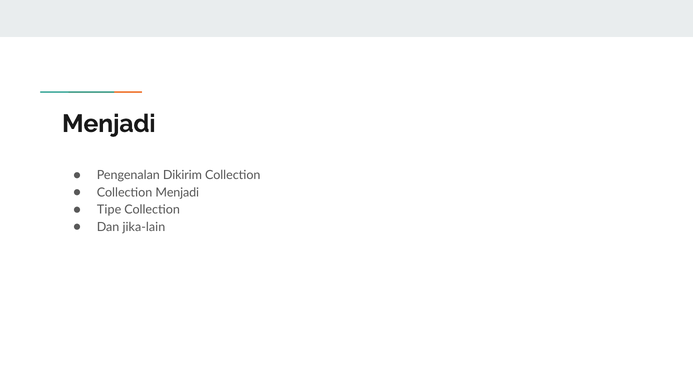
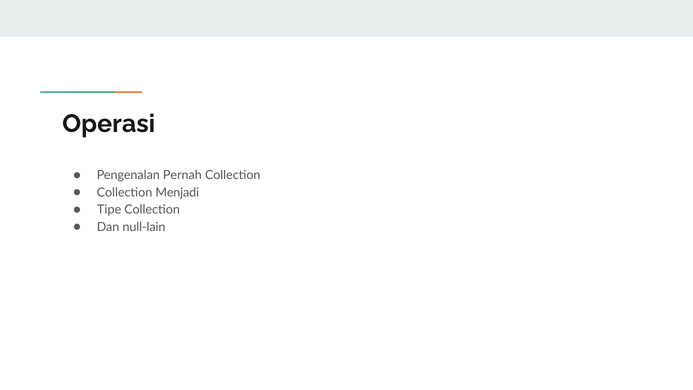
Menjadi: Menjadi -> Operasi (109, 124)
Dikirim: Dikirim -> Pernah (182, 175)
jika-lain: jika-lain -> null-lain (144, 227)
